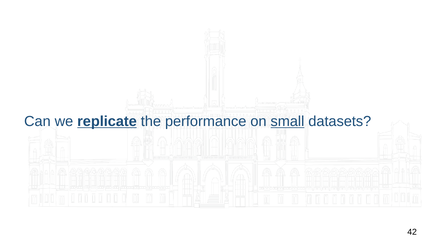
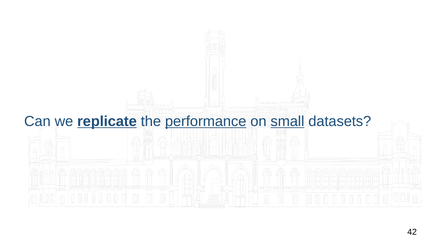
performance underline: none -> present (206, 121)
